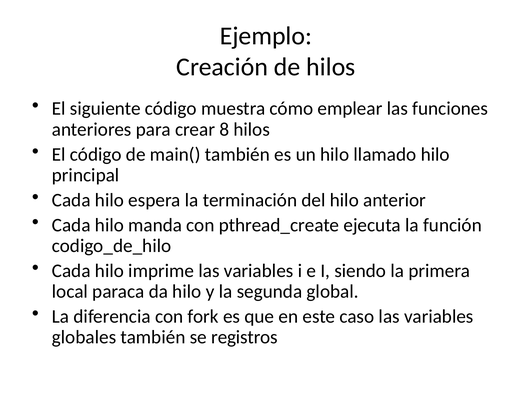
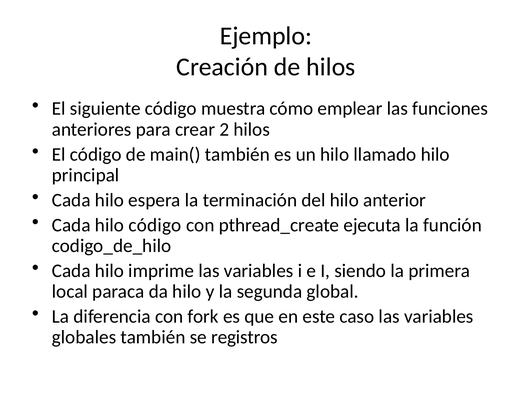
8: 8 -> 2 (224, 129)
hilo manda: manda -> código (155, 225)
